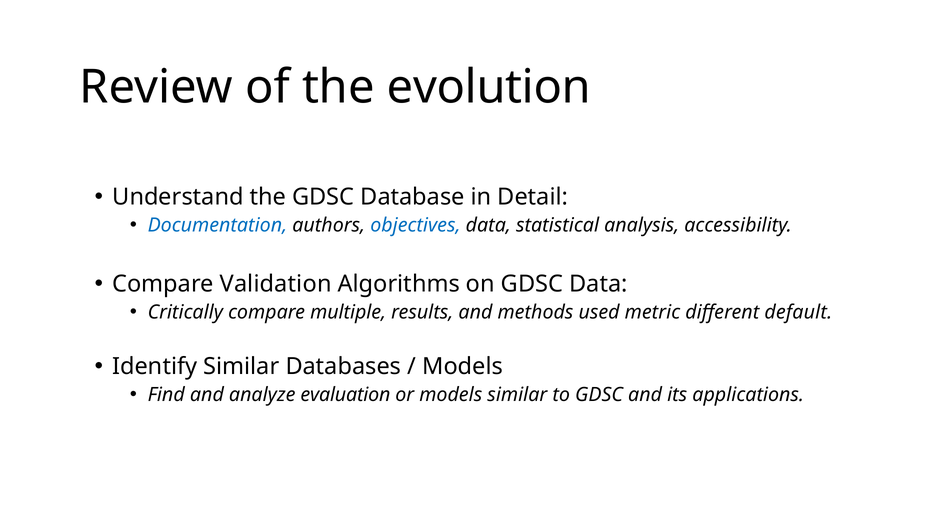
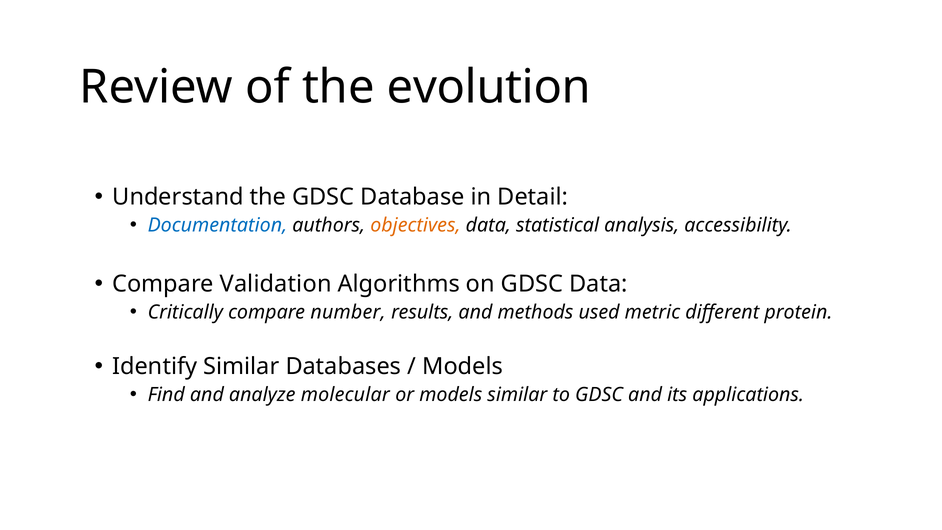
objectives colour: blue -> orange (415, 225)
multiple: multiple -> number (348, 312)
default: default -> protein (798, 312)
evaluation: evaluation -> molecular (345, 394)
